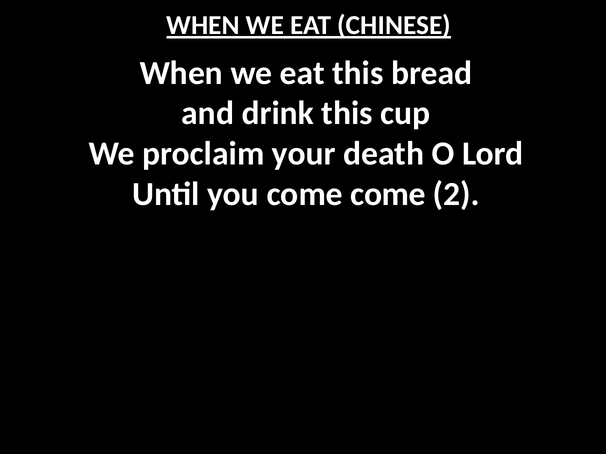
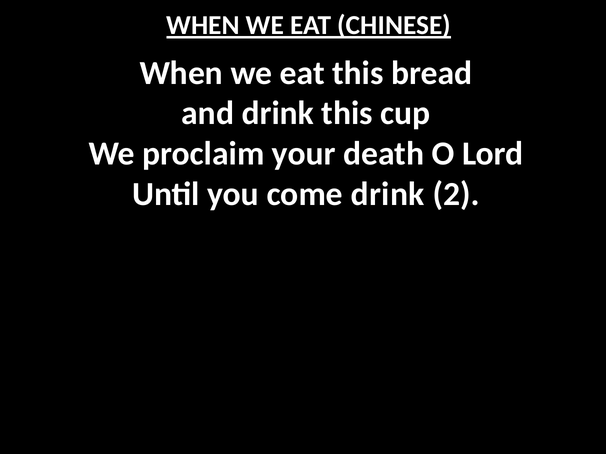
come come: come -> drink (388, 194)
